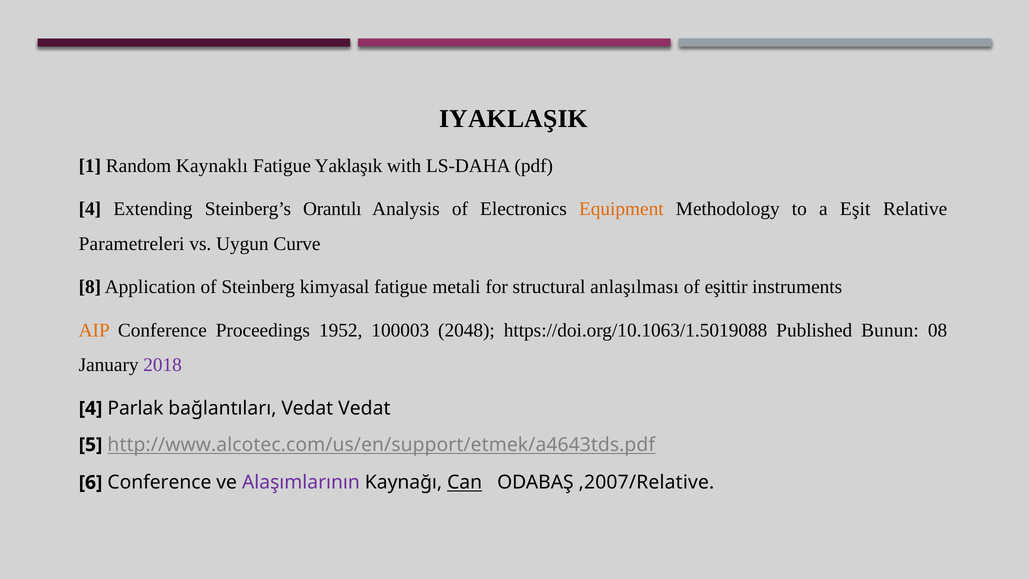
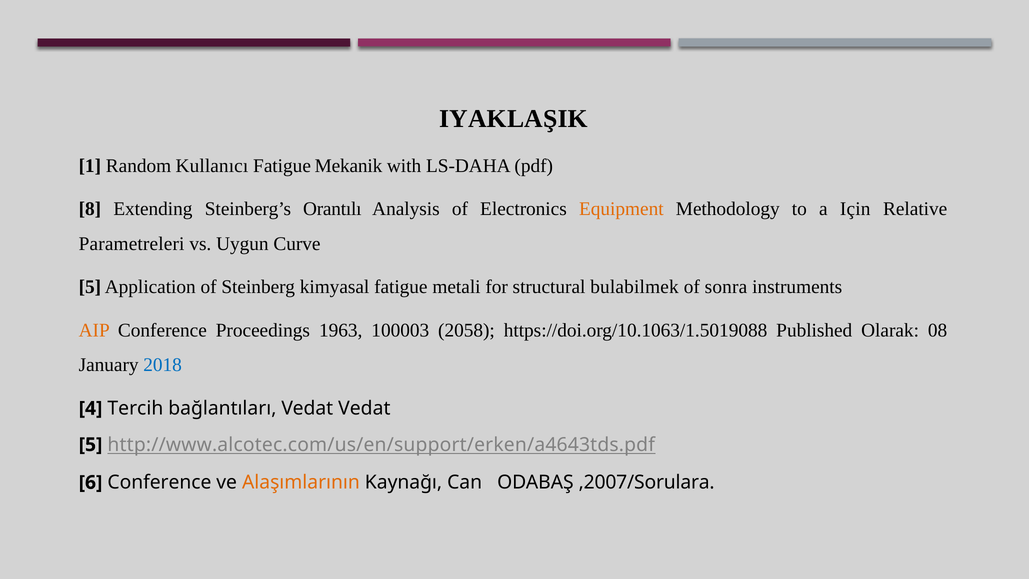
Kaynaklı: Kaynaklı -> Kullanıcı (212, 166)
Yaklaşık: Yaklaşık -> Mekanik (349, 166)
4: 4 -> 8 (90, 209)
Eşit: Eşit -> Için (855, 209)
8: 8 -> 5 (90, 287)
anlaşılması: anlaşılması -> bulabilmek (634, 287)
eşittir: eşittir -> sonra (726, 287)
1952: 1952 -> 1963 (341, 330)
2048: 2048 -> 2058 (466, 330)
Bunun: Bunun -> Olarak (890, 330)
2018 colour: purple -> blue (163, 365)
Parlak: Parlak -> Tercih (135, 408)
http://www.alcotec.com/us/en/support/etmek/a4643tds.pdf: http://www.alcotec.com/us/en/support/etmek/a4643tds.pdf -> http://www.alcotec.com/us/en/support/erken/a4643tds.pdf (381, 445)
Alaşımlarının colour: purple -> orange (301, 482)
Can underline: present -> none (465, 482)
,2007/Relative: ,2007/Relative -> ,2007/Sorulara (647, 482)
